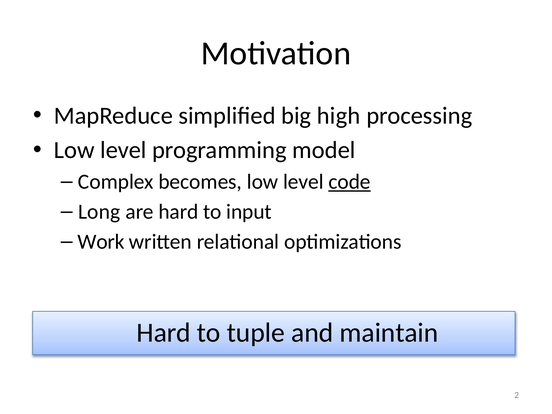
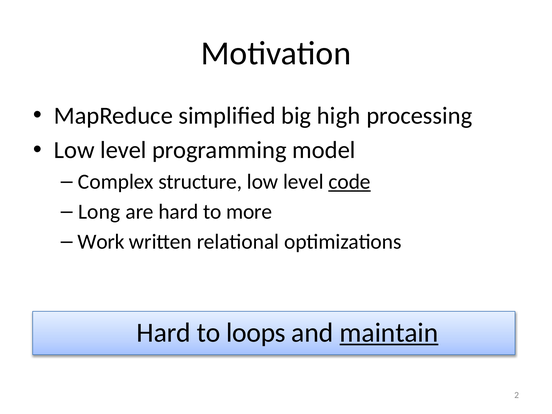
becomes: becomes -> structure (200, 182)
input: input -> more (249, 212)
tuple: tuple -> loops (256, 333)
maintain underline: none -> present (389, 333)
